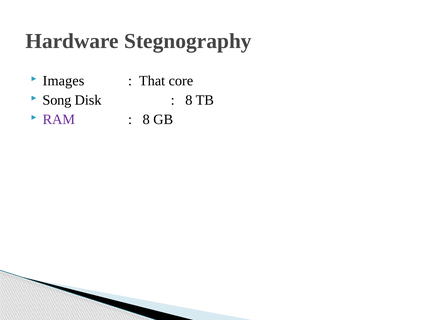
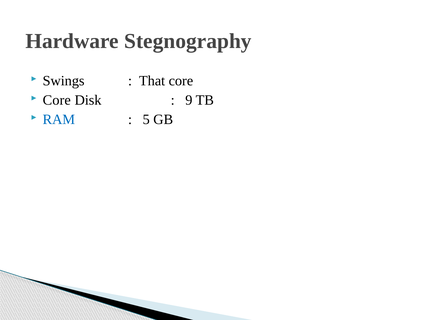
Images: Images -> Swings (64, 81)
Song: Song -> Core (57, 100)
8: 8 -> 9 (189, 100)
RAM colour: purple -> blue (59, 120)
8: 8 -> 5 (146, 120)
